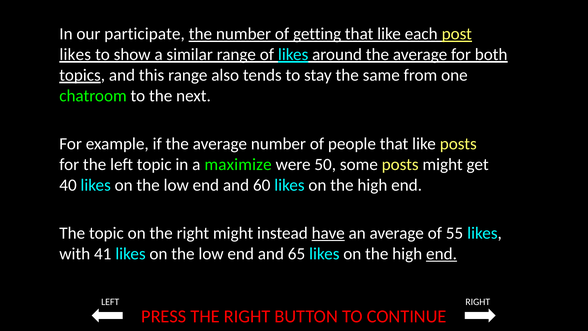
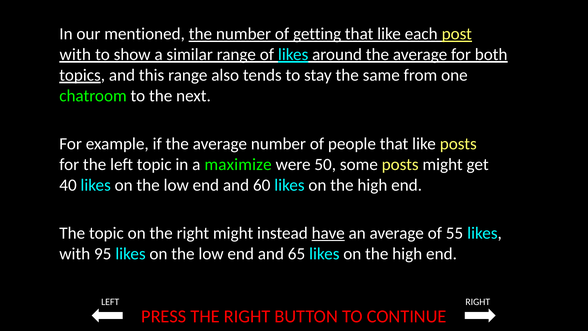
participate: participate -> mentioned (145, 34)
likes: likes -> with (75, 55)
41: 41 -> 95 (103, 254)
end underline: present -> none (441, 254)
